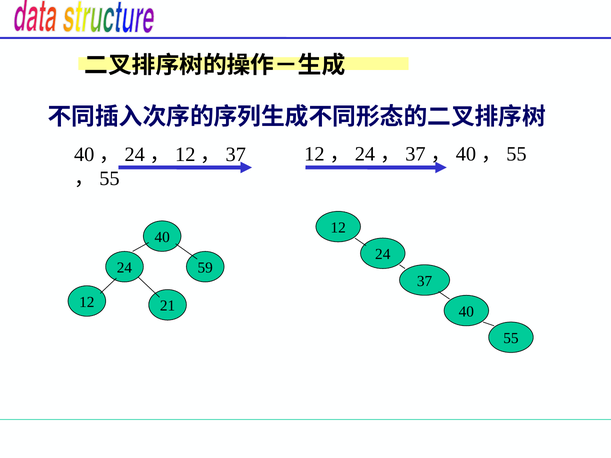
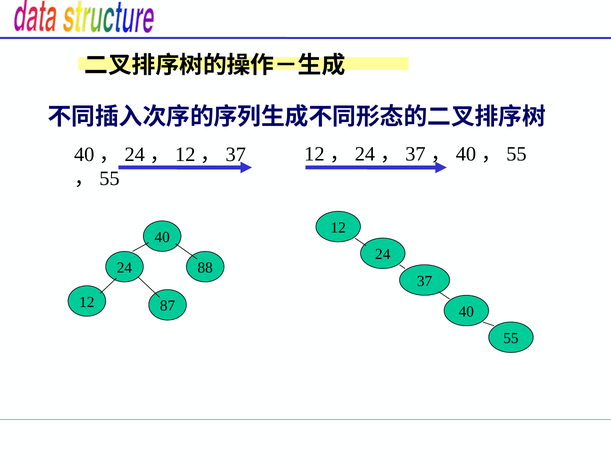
59: 59 -> 88 (205, 268)
21: 21 -> 87 (168, 306)
